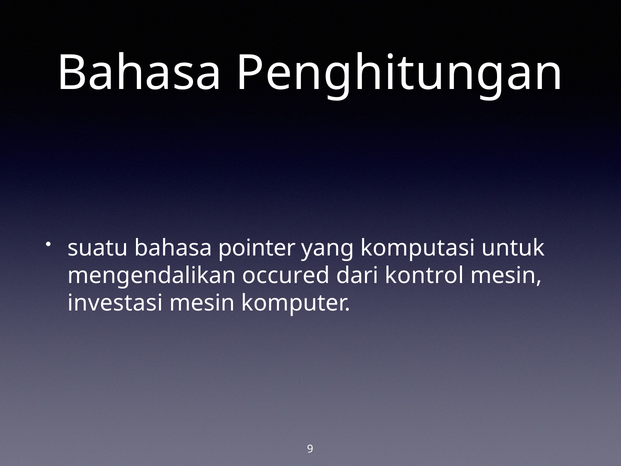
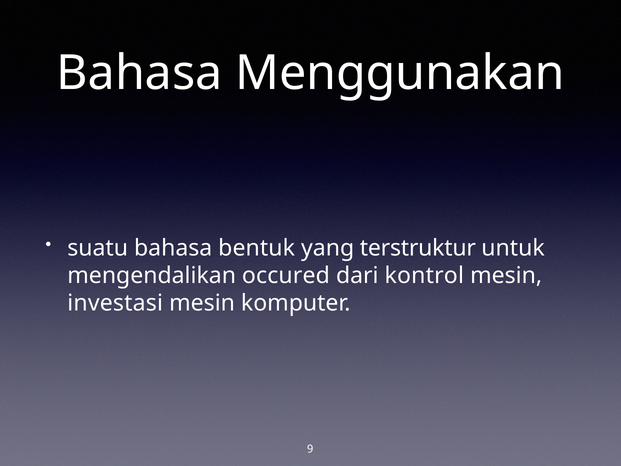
Penghitungan: Penghitungan -> Menggunakan (400, 73)
pointer: pointer -> bentuk (257, 248)
komputasi: komputasi -> terstruktur (418, 248)
